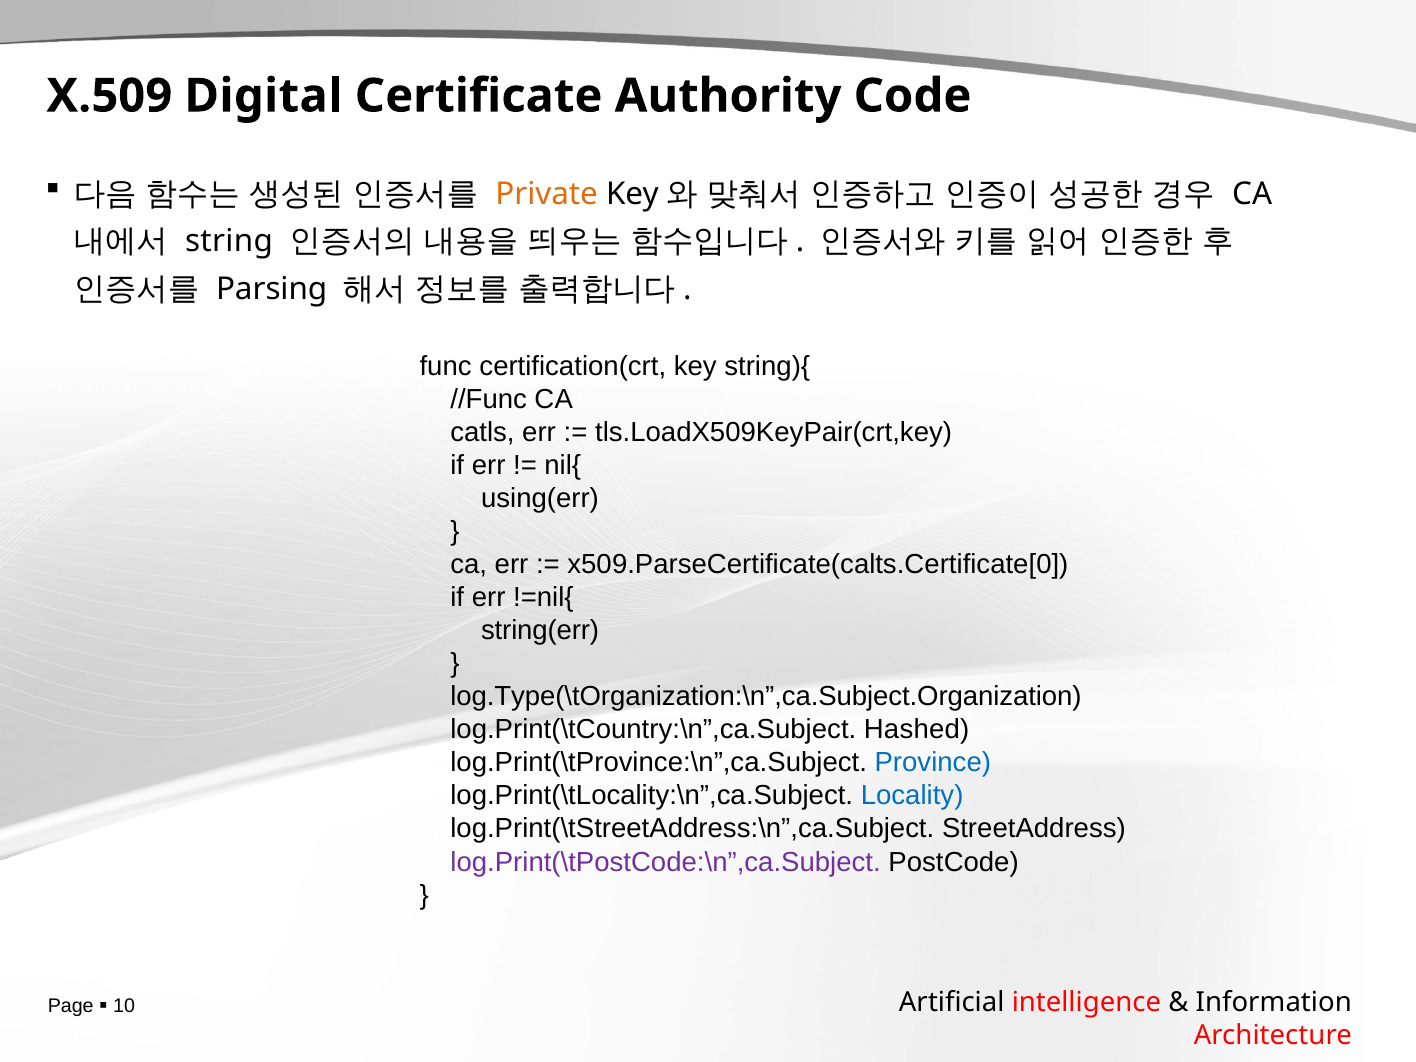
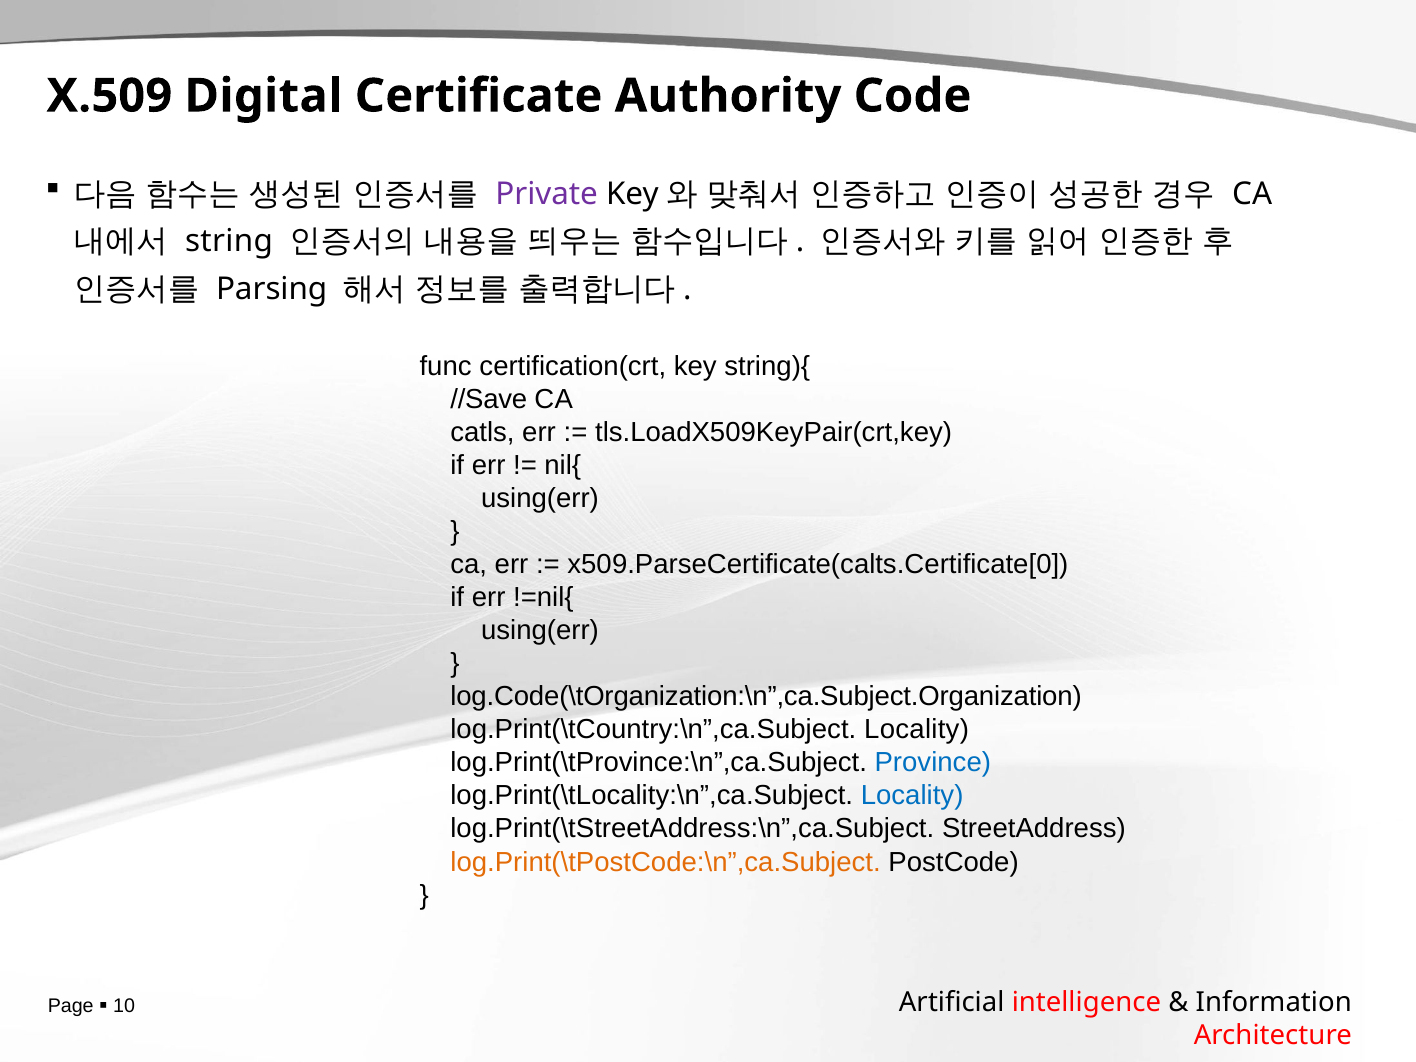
Private colour: orange -> purple (547, 194)
//Func: //Func -> //Save (489, 399)
string(err: string(err -> using(err (540, 631)
log.Type(\tOrganization:\n”,ca.Subject.Organization: log.Type(\tOrganization:\n”,ca.Subject.Organization -> log.Code(\tOrganization:\n”,ca.Subject.Organization (766, 697)
log.Print(\tCountry:\n”,ca.Subject Hashed: Hashed -> Locality (917, 730)
log.Print(\tPostCode:\n”,ca.Subject colour: purple -> orange (666, 862)
